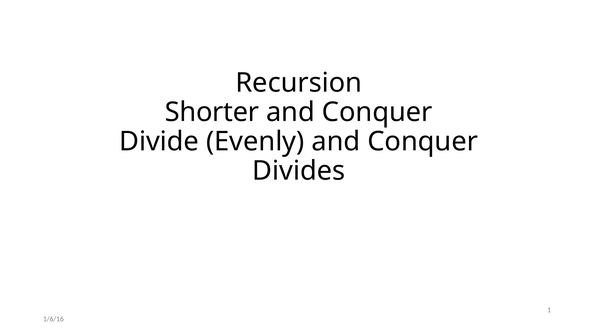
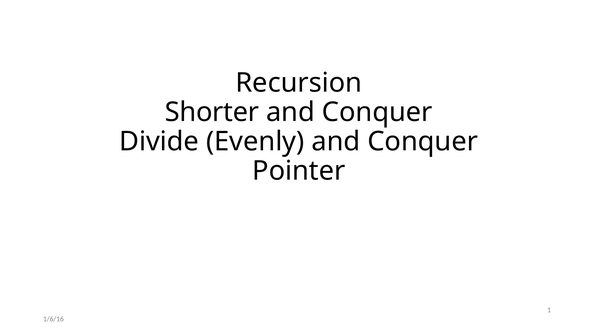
Divides: Divides -> Pointer (299, 171)
